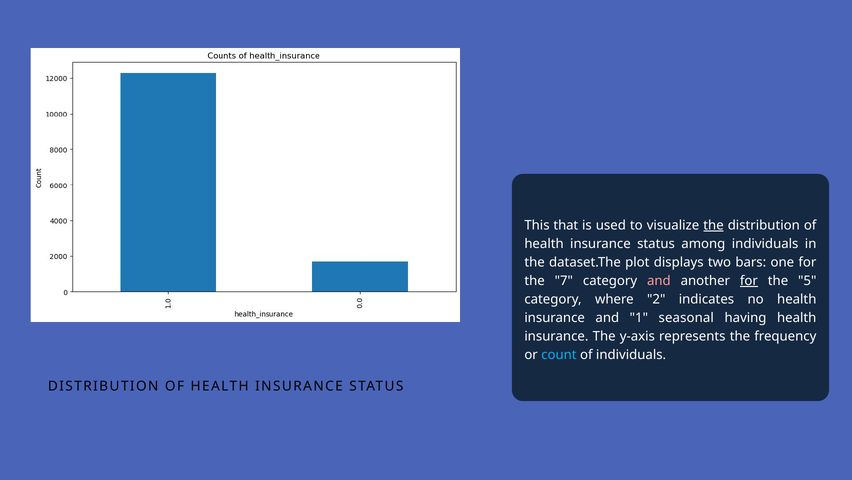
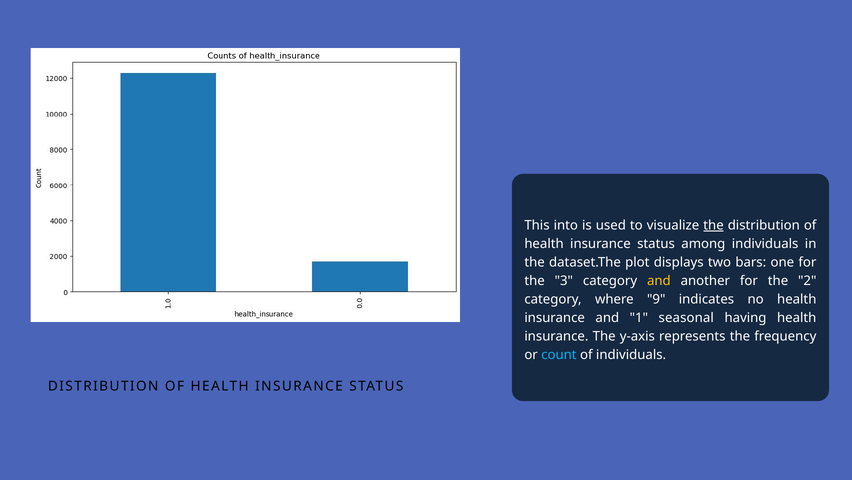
that: that -> into (566, 225)
7: 7 -> 3 (564, 280)
and colour: pink -> yellow (659, 280)
for underline: present -> none (749, 280)
5: 5 -> 2 (807, 280)
2: 2 -> 9 (656, 299)
